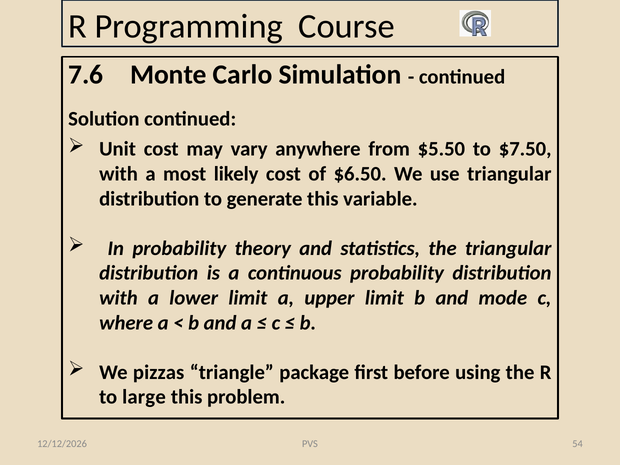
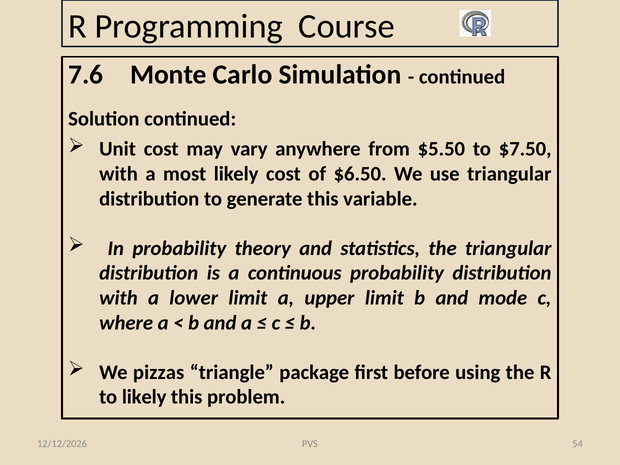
to large: large -> likely (144, 397)
